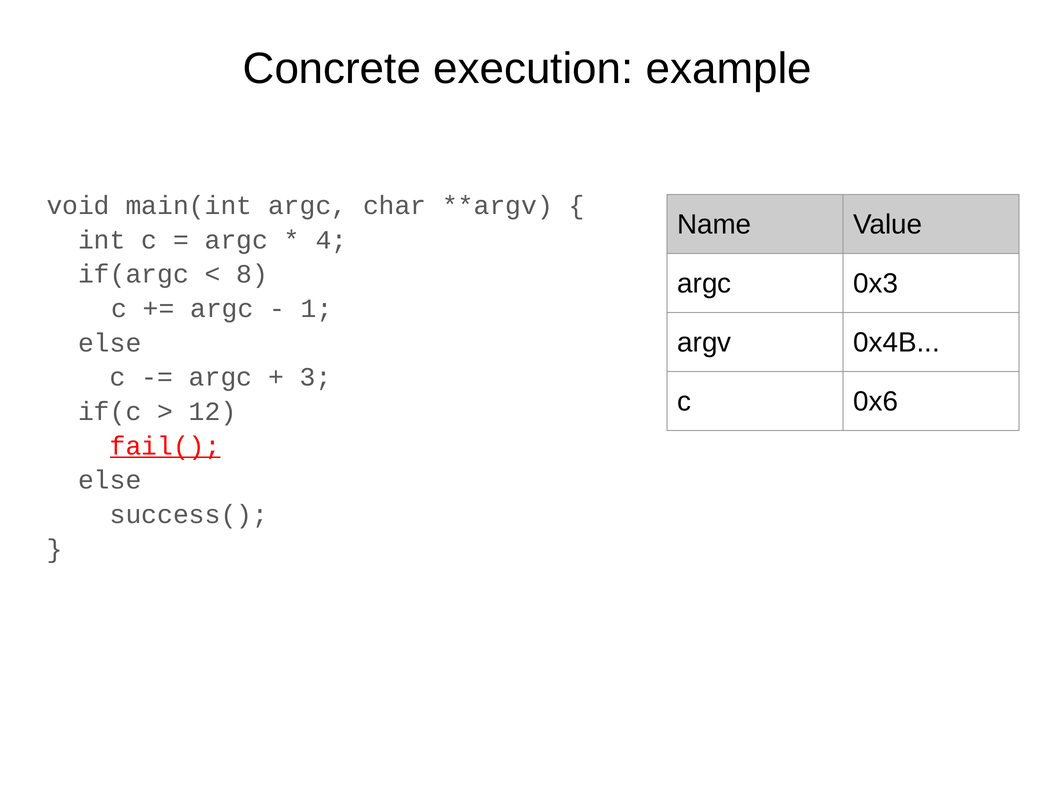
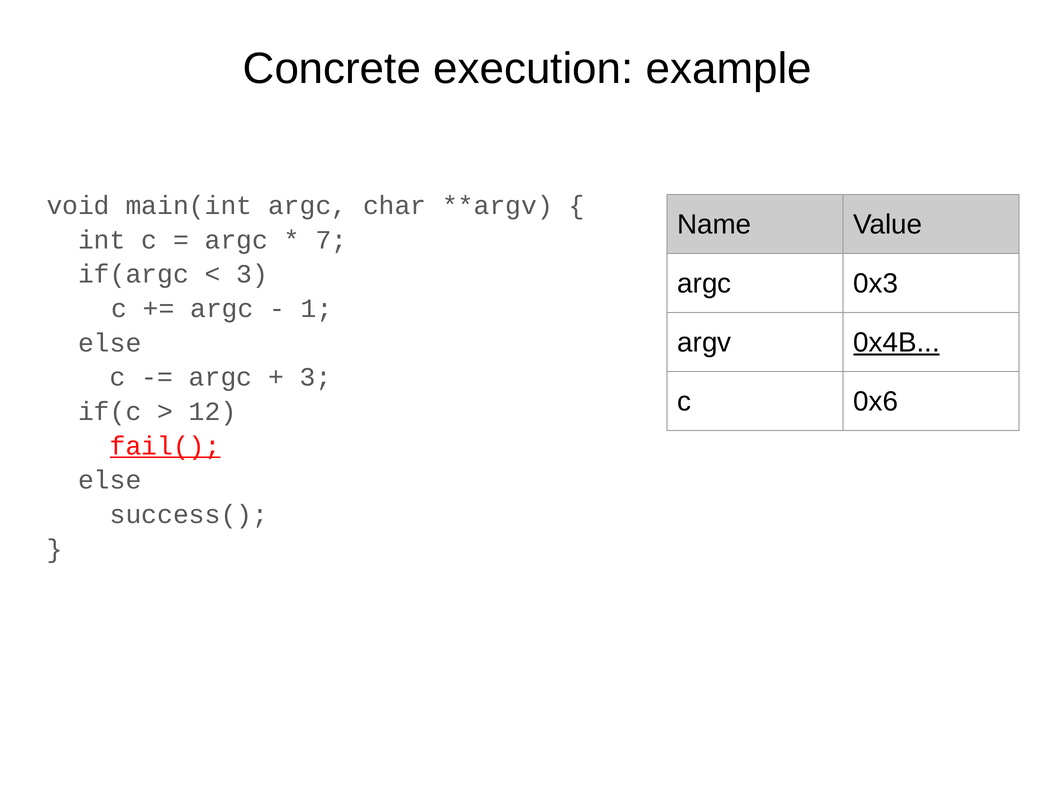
4: 4 -> 7 (331, 240)
8: 8 -> 3 (252, 274)
0x4B underline: none -> present (897, 343)
